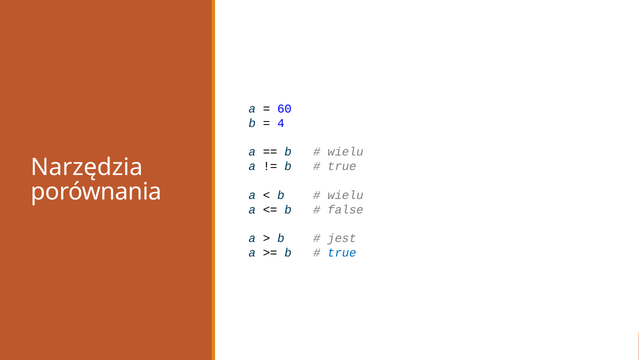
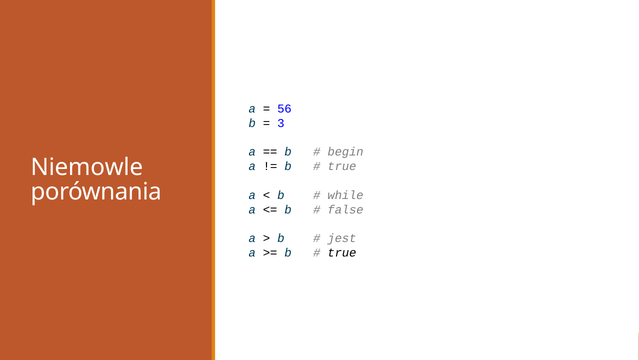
60: 60 -> 56 (284, 109)
4: 4 -> 3 (281, 123)
wielu: wielu -> begin (346, 152)
Narzędzia: Narzędzia -> Niemowle (87, 167)
wielu: wielu -> while (346, 195)
true colour: blue -> black (342, 252)
